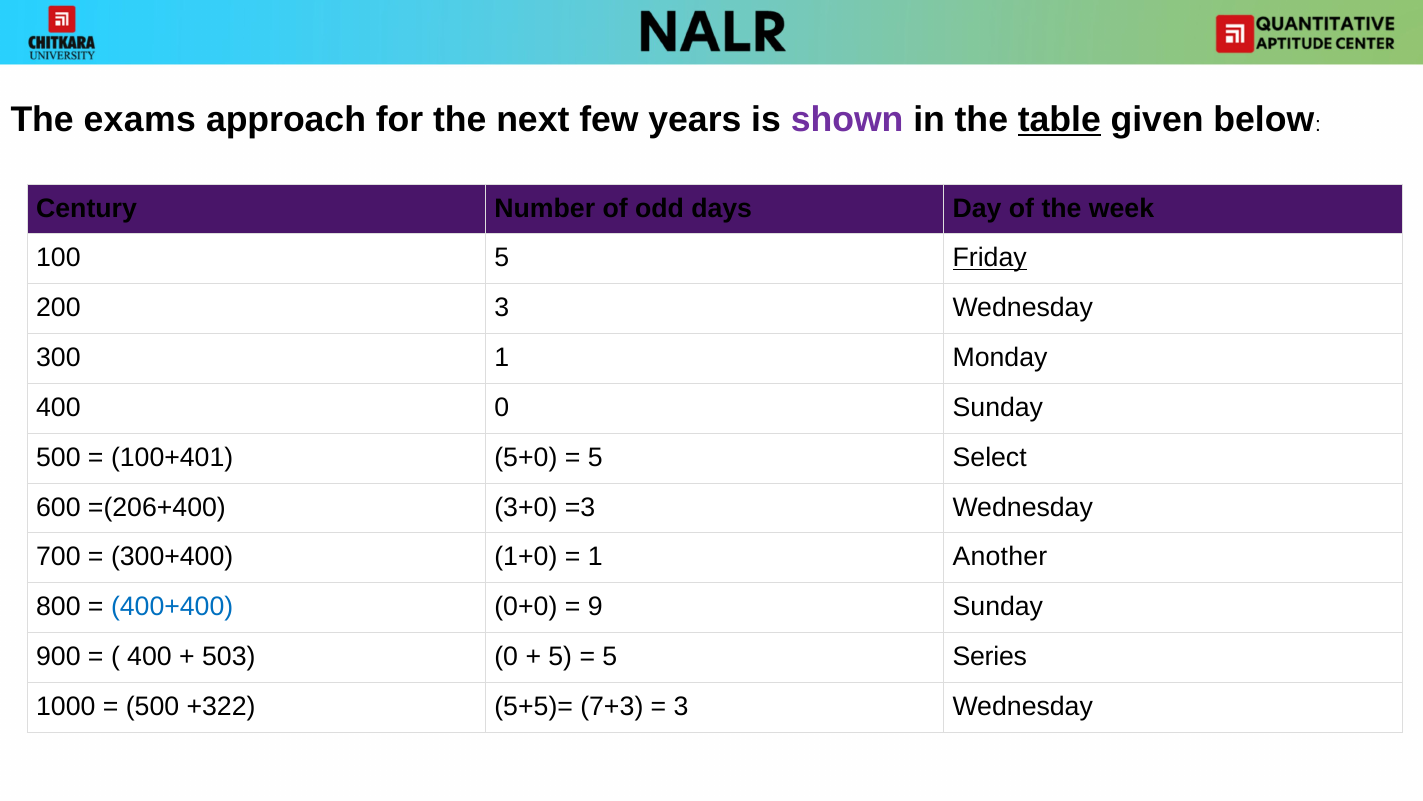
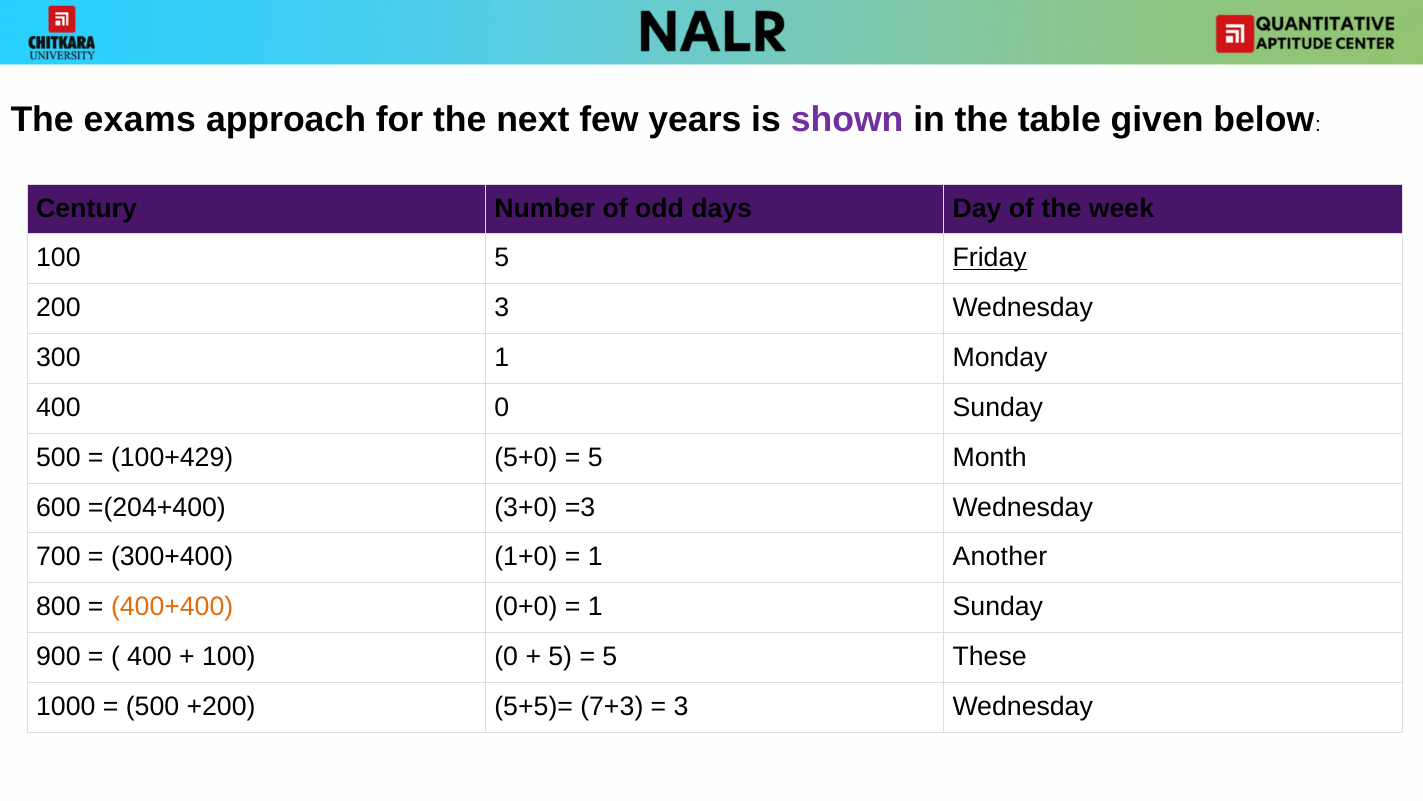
table underline: present -> none (1059, 119)
100+401: 100+401 -> 100+429 (172, 457)
Select: Select -> Month (990, 457)
=(206+400: =(206+400 -> =(204+400 (157, 507)
400+400 colour: blue -> orange (172, 606)
9: 9 -> 1 (595, 606)
503: 503 -> 100 (229, 656)
Series: Series -> These (990, 656)
+322: +322 -> +200 (221, 706)
